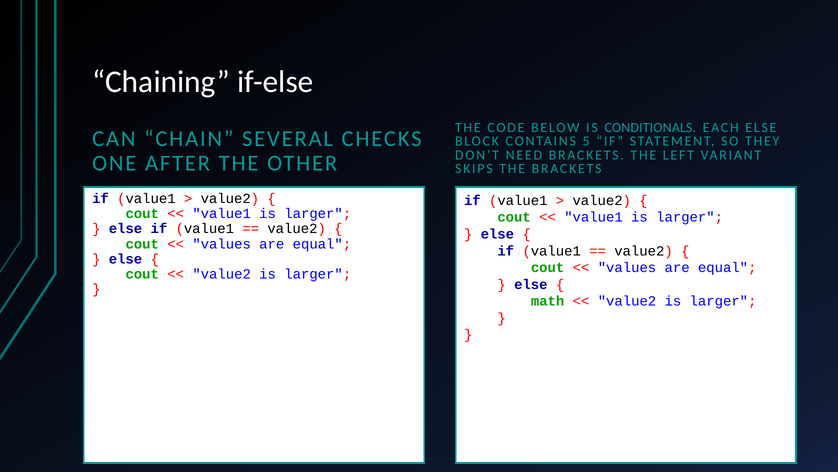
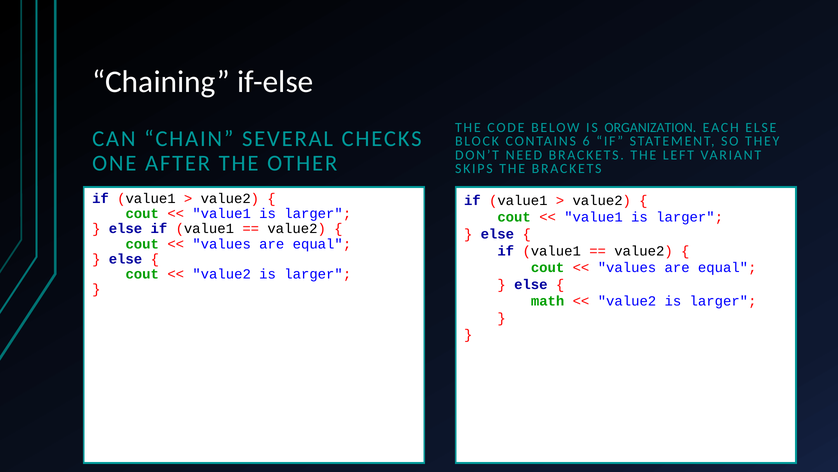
CONDITIONALS: CONDITIONALS -> ORGANIZATION (650, 128)
5: 5 -> 6 (586, 141)
